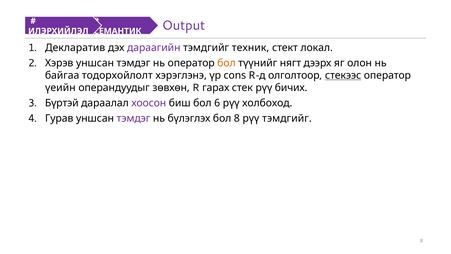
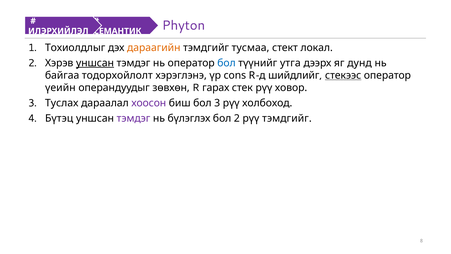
Output: Output -> Phyton (184, 26)
Декларатив: Декларатив -> Тохиолдлыг (75, 48)
дараагийн colour: purple -> orange (154, 48)
техник: техник -> тусмаа (251, 48)
уншсан underline: none -> present (95, 63)
бол colour: orange -> blue (226, 63)
нягт: нягт -> утга (290, 63)
олон: олон -> дунд (360, 63)
олголтоор: олголтоор -> шийдлийг (294, 75)
бичих: бичих -> ховор (291, 88)
Бүртэй: Бүртэй -> Туслах (62, 103)
бол 6: 6 -> 3 (217, 103)
Гурав: Гурав -> Бүтэц (59, 118)
бол 8: 8 -> 2 (237, 118)
